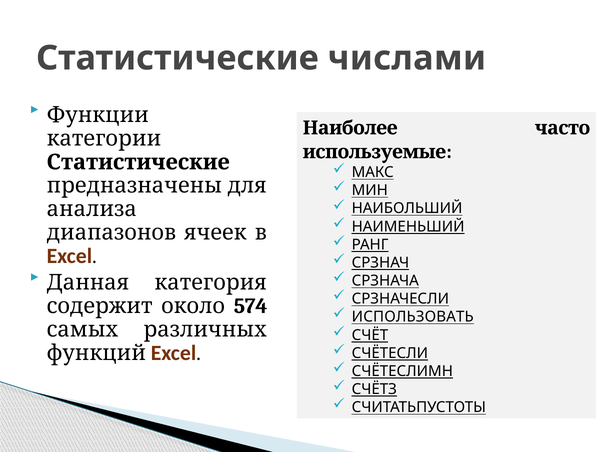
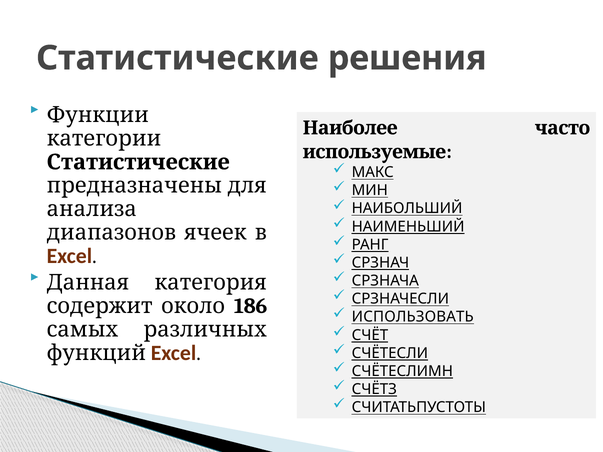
числами: числами -> решения (407, 58)
574: 574 -> 186 (251, 306)
